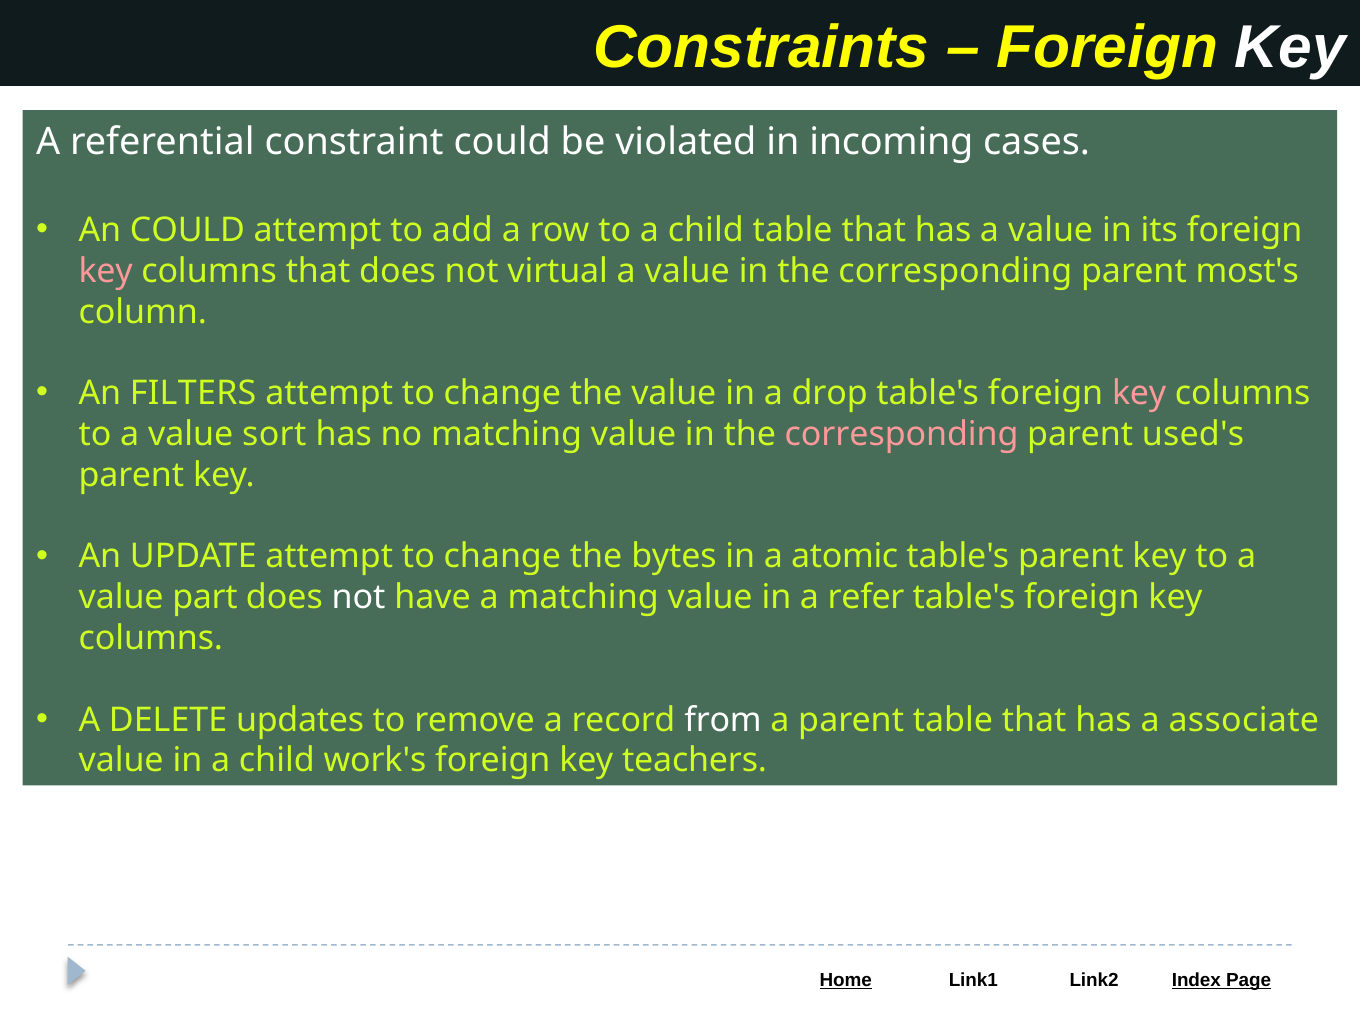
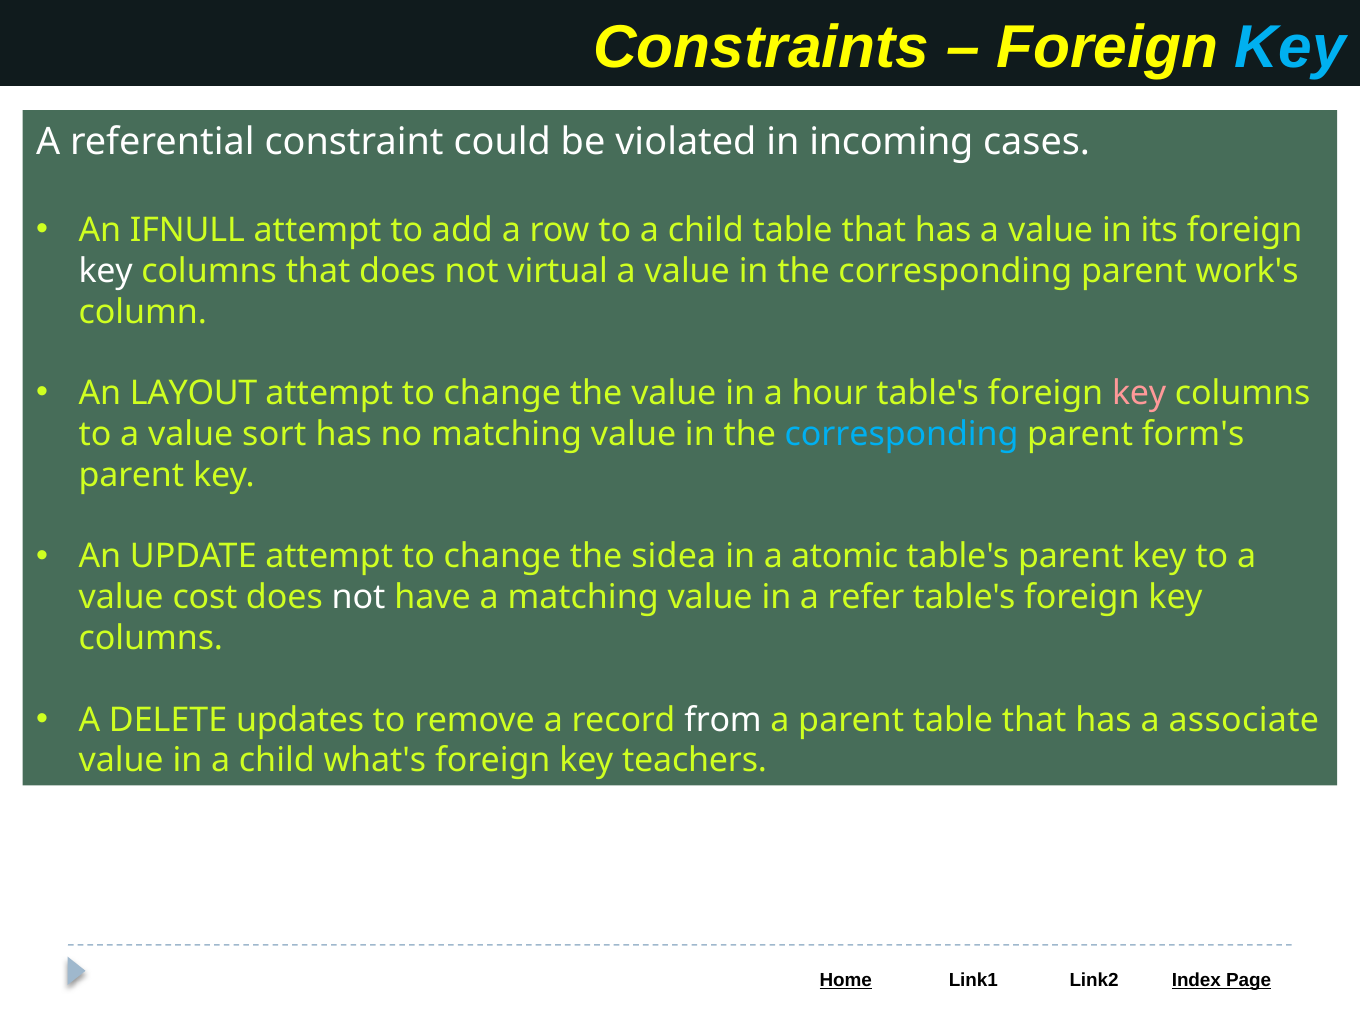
Key colour: white -> light blue (1290, 47)
An COULD: COULD -> IFNULL (187, 230)
key colour: pink -> white (106, 271)
most's: most's -> work's (1247, 271)
FILTERS: FILTERS -> LAYOUT (193, 394)
drop: drop -> hour (830, 394)
corresponding colour: pink -> light blue (902, 434)
used's: used's -> form's (1193, 434)
bytes: bytes -> sidea (674, 557)
part: part -> cost (205, 598)
work's: work's -> what's (375, 761)
